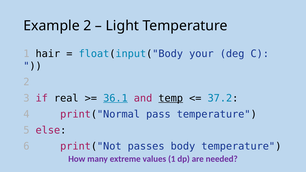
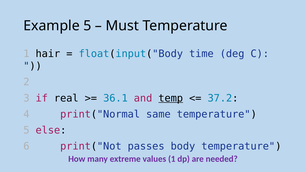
Example 2: 2 -> 5 (87, 26)
Light: Light -> Must (122, 26)
your: your -> time (201, 54)
36.1 underline: present -> none (115, 98)
pass: pass -> same (158, 114)
